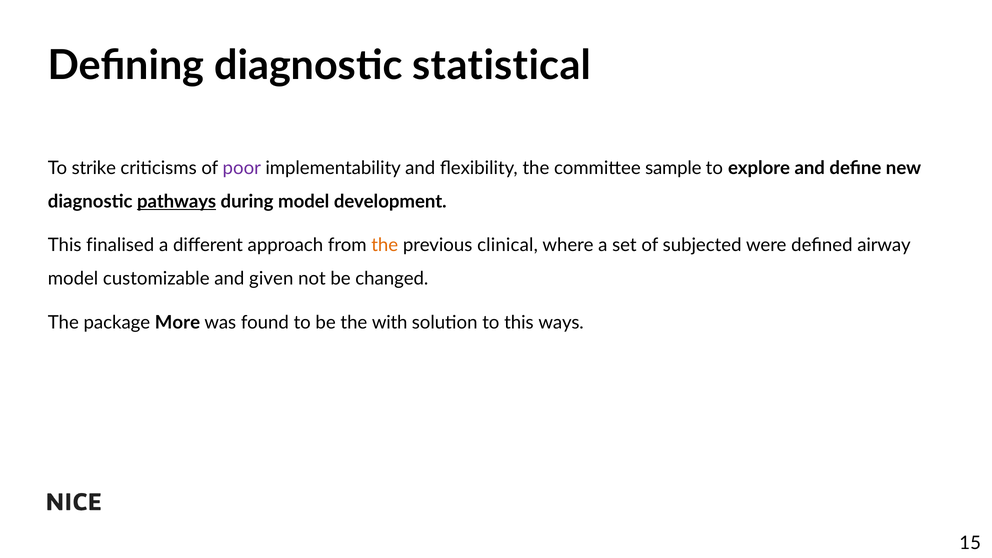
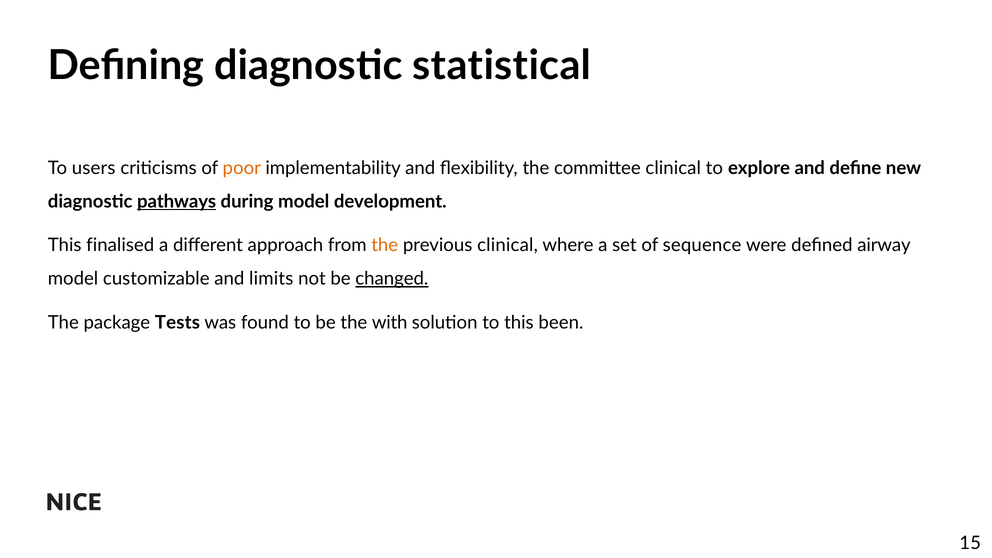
strike: strike -> users (94, 168)
poor colour: purple -> orange (242, 168)
committee sample: sample -> clinical (673, 168)
subjected: subjected -> sequence (702, 245)
given: given -> limits (271, 279)
changed underline: none -> present (392, 279)
More: More -> Tests (177, 323)
ways: ways -> been (561, 323)
